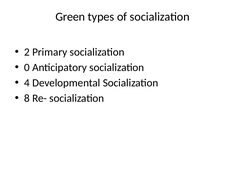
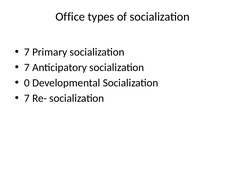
Green: Green -> Office (70, 17)
2: 2 -> 7 (27, 52)
0: 0 -> 7 (27, 67)
4: 4 -> 0 (27, 83)
8: 8 -> 7 (27, 98)
